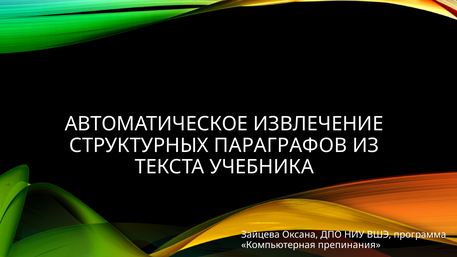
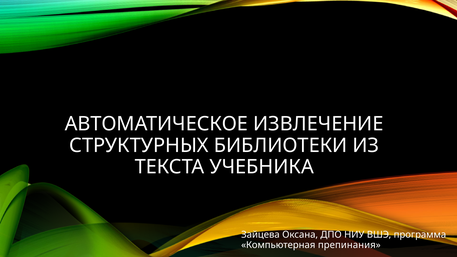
ПАРАГРАФОВ: ПАРАГРАФОВ -> БИБЛИОТЕКИ (281, 146)
